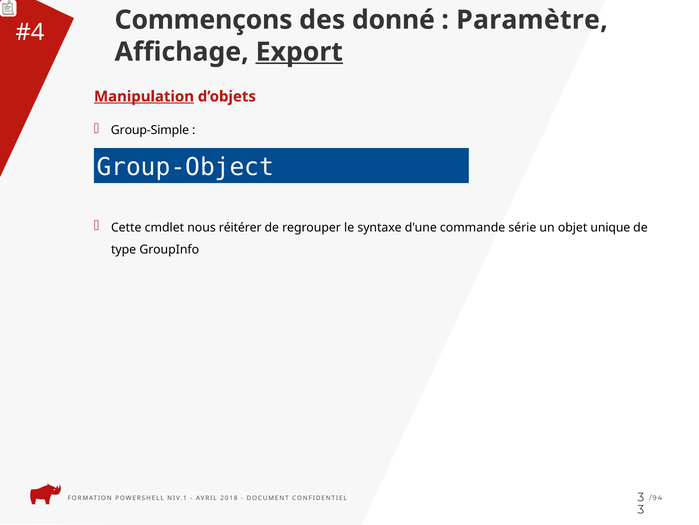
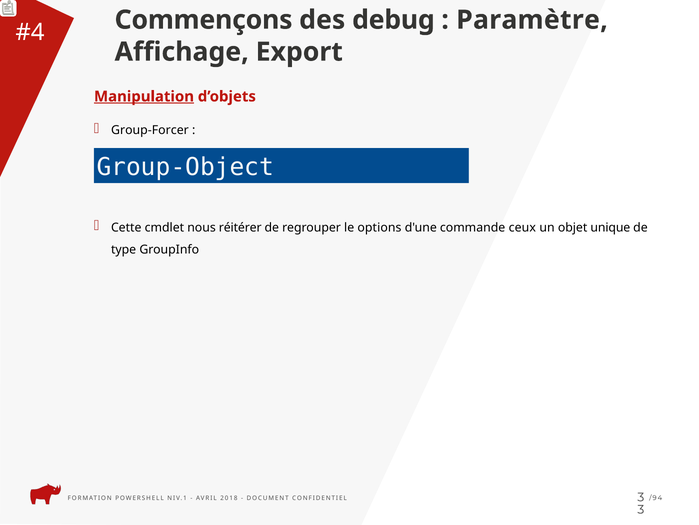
donné: donné -> debug (393, 20)
Export underline: present -> none (299, 52)
Group-Simple: Group-Simple -> Group-Forcer (150, 130)
syntaxe: syntaxe -> options (379, 227)
série: série -> ceux (522, 227)
